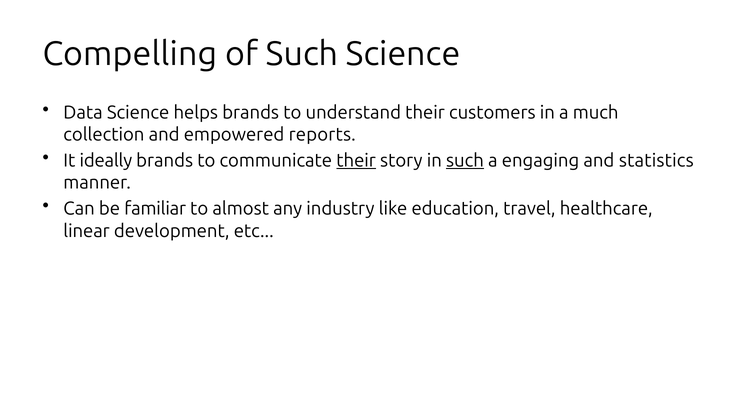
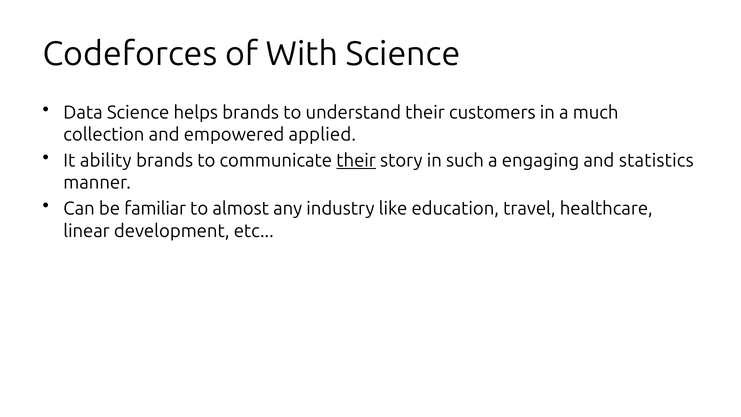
Compelling: Compelling -> Codeforces (130, 54)
of Such: Such -> With (302, 54)
reports: reports -> applied (322, 135)
ideally: ideally -> ability (106, 161)
such underline: present -> none (465, 161)
